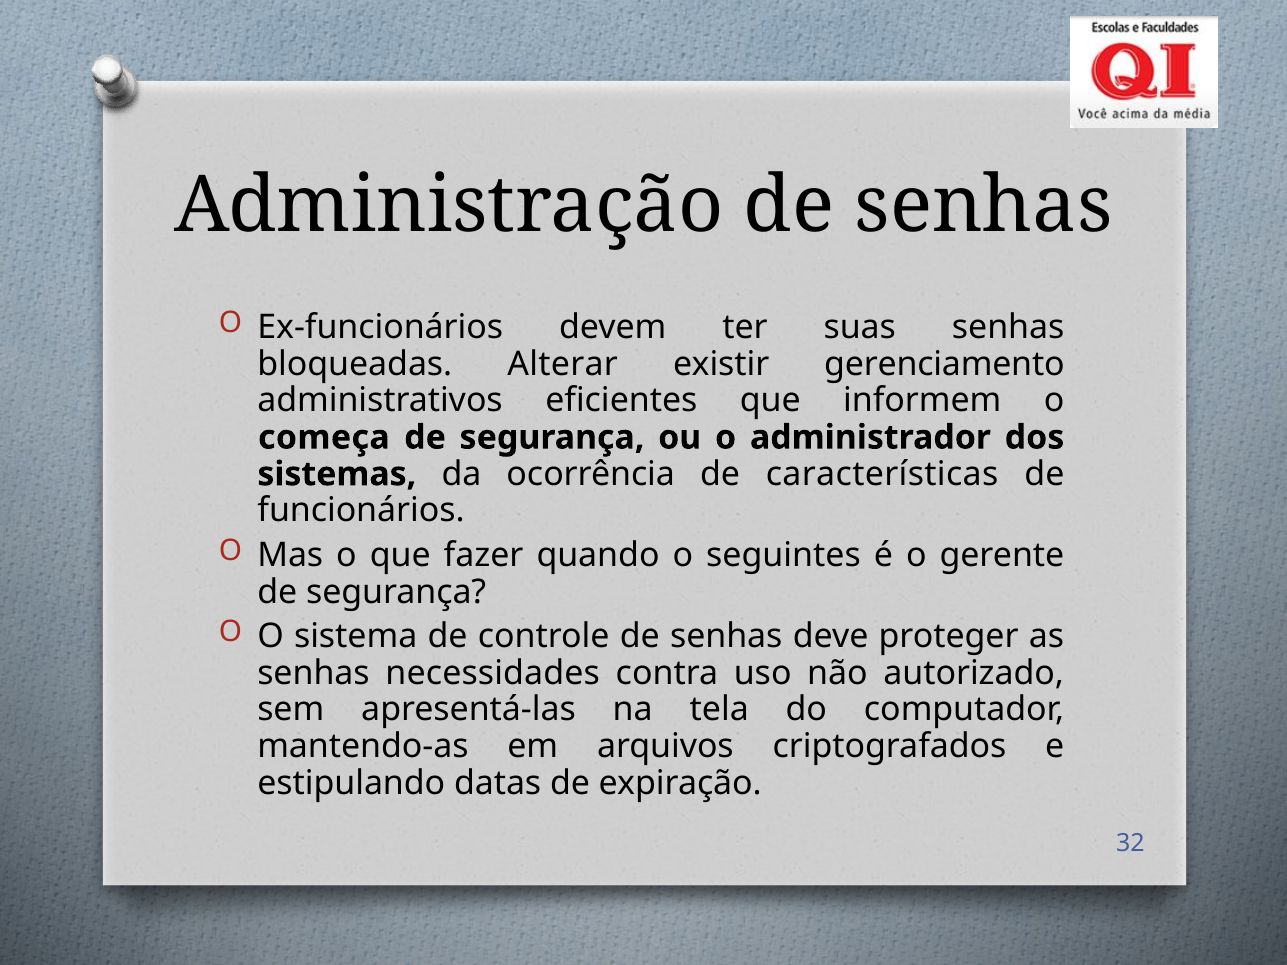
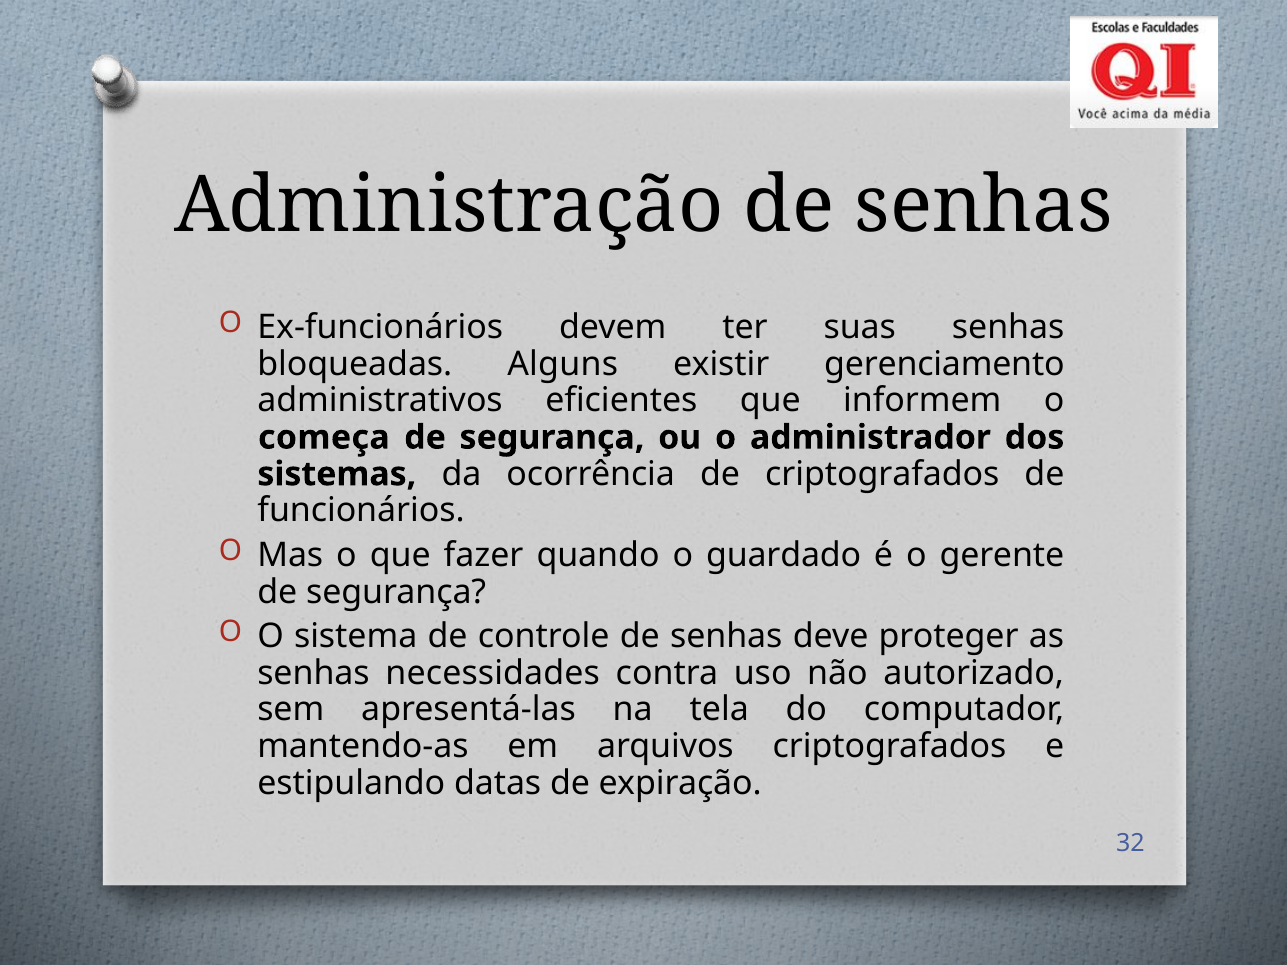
Alterar: Alterar -> Alguns (563, 364)
de características: características -> criptografados (882, 474)
seguintes: seguintes -> guardado (784, 555)
